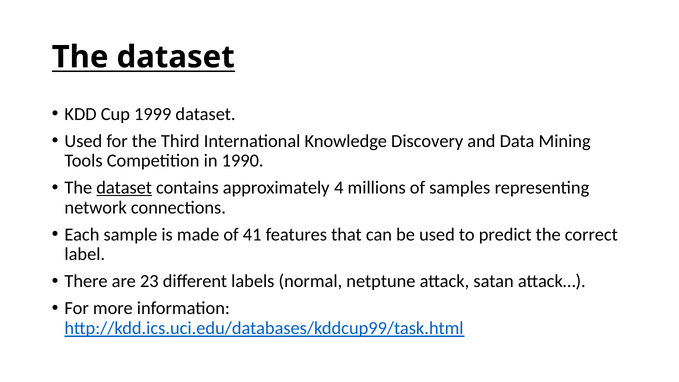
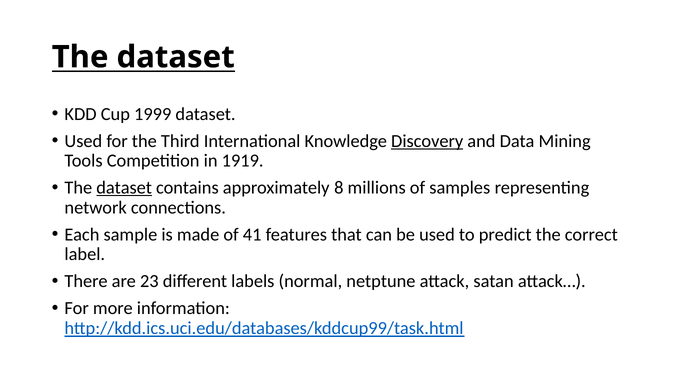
Discovery underline: none -> present (427, 141)
1990: 1990 -> 1919 (243, 161)
4: 4 -> 8 (339, 188)
